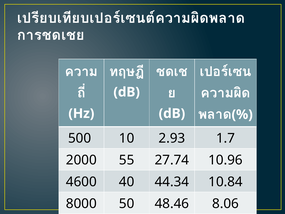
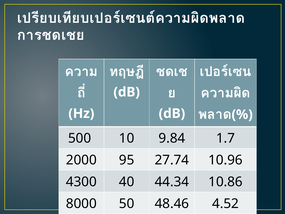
2.93: 2.93 -> 9.84 (172, 138)
55: 55 -> 95 (127, 160)
4600: 4600 -> 4300 (81, 182)
10.84: 10.84 -> 10.86 (226, 182)
8.06: 8.06 -> 4.52 (226, 204)
